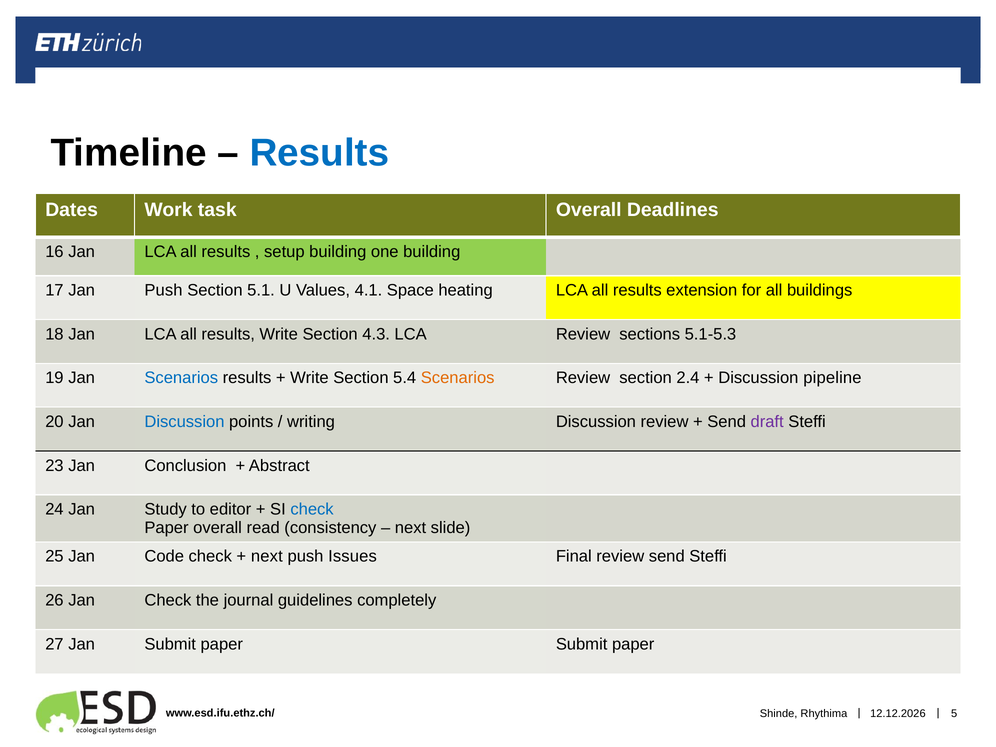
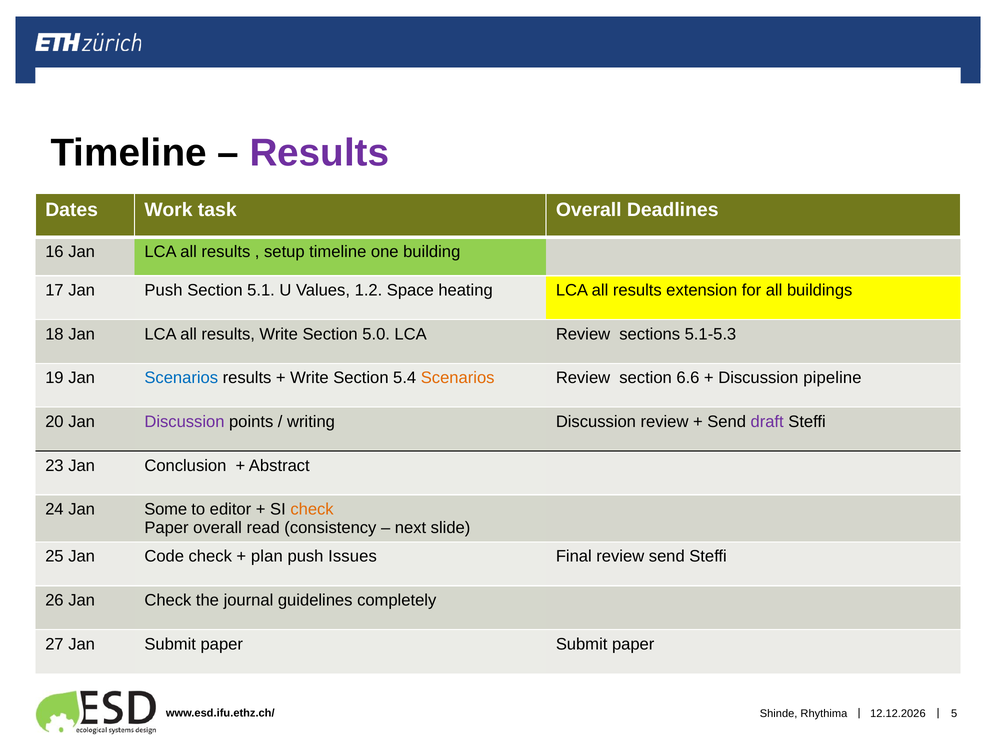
Results colour: blue -> purple (319, 153)
setup building: building -> timeline (338, 252)
4.1: 4.1 -> 1.2 (368, 290)
4.3: 4.3 -> 5.0 (376, 334)
2.4: 2.4 -> 6.6 (688, 378)
Discussion colour: blue -> purple (184, 422)
Study: Study -> Some (166, 509)
check colour: blue -> orange (312, 509)
next: next -> plan (267, 557)
